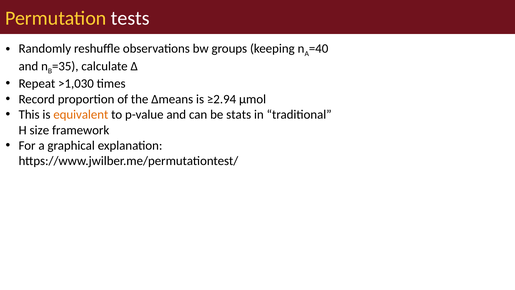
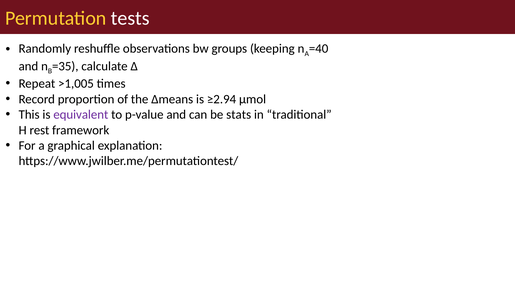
>1,030: >1,030 -> >1,005 (76, 84)
equivalent colour: orange -> purple (81, 115)
size: size -> rest (39, 130)
